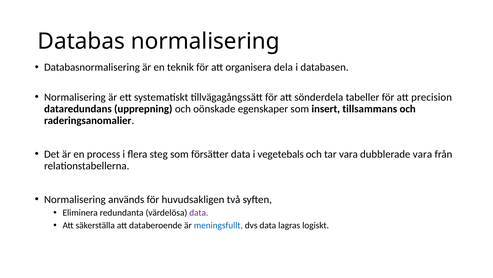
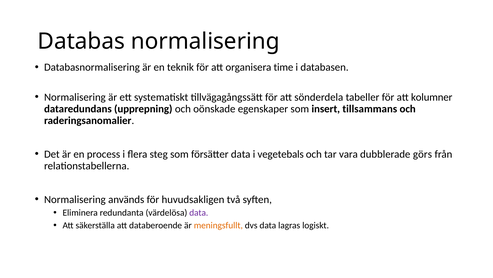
dela: dela -> time (283, 67)
precision: precision -> kolumner (432, 97)
dubblerade vara: vara -> görs (422, 154)
meningsfullt colour: blue -> orange (218, 225)
